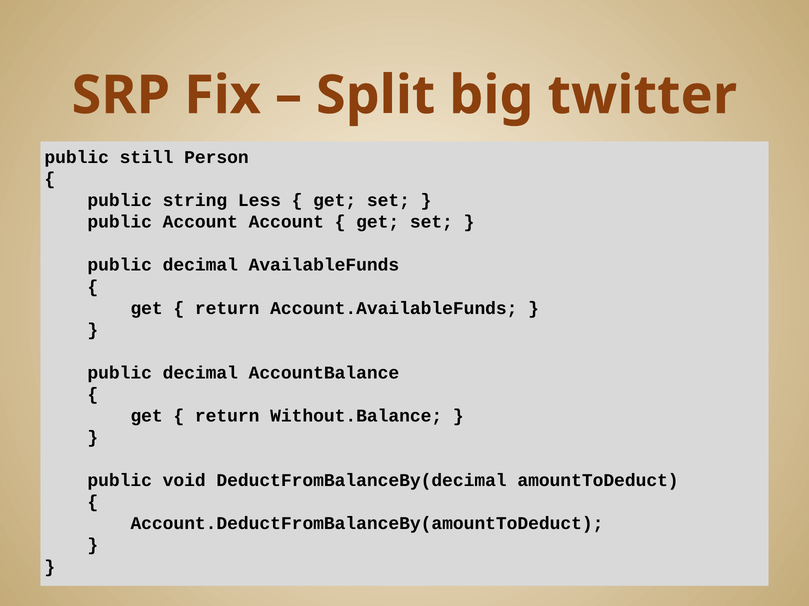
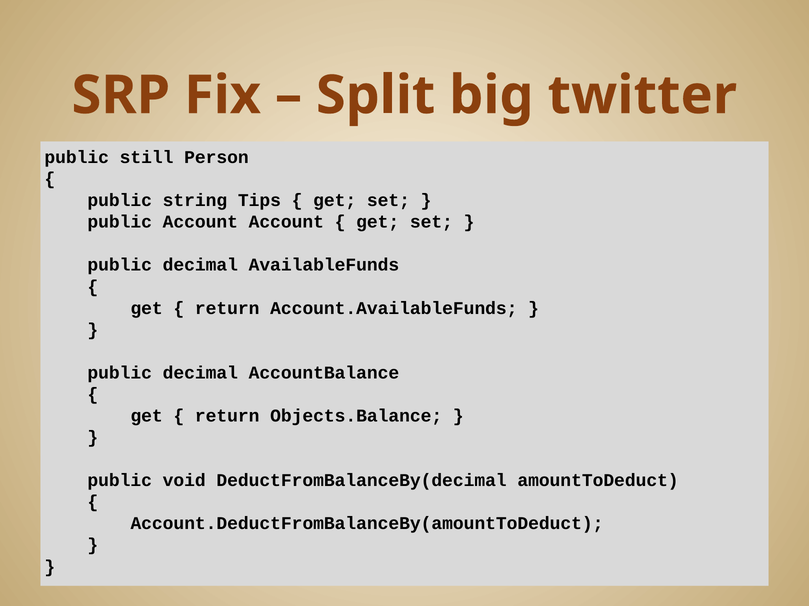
Less: Less -> Tips (259, 201)
Without.Balance: Without.Balance -> Objects.Balance (356, 416)
